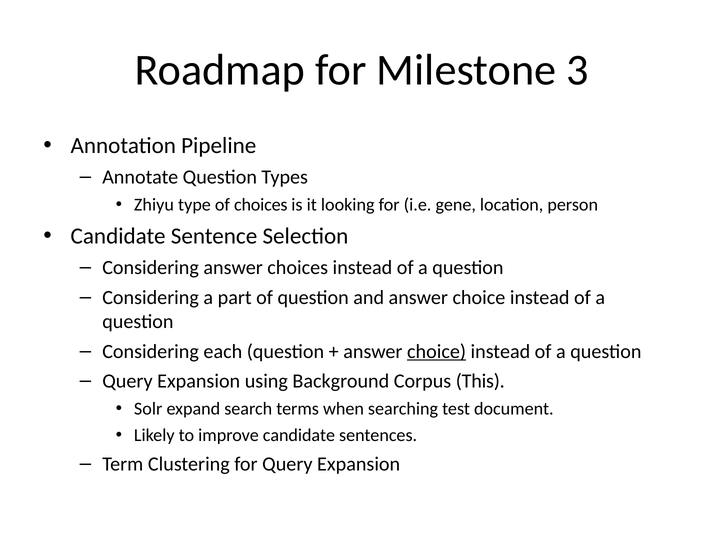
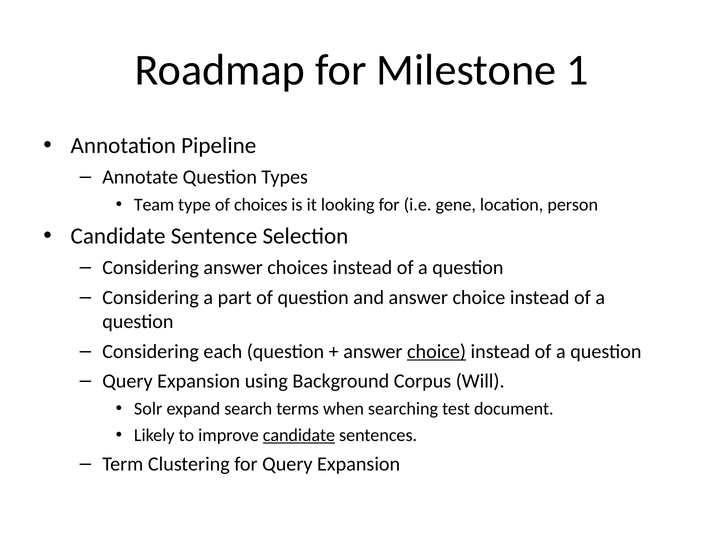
3: 3 -> 1 (577, 70)
Zhiyu: Zhiyu -> Team (154, 205)
This: This -> Will (480, 381)
candidate underline: none -> present (299, 435)
